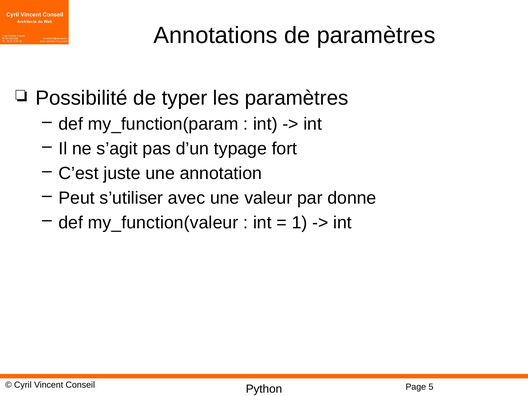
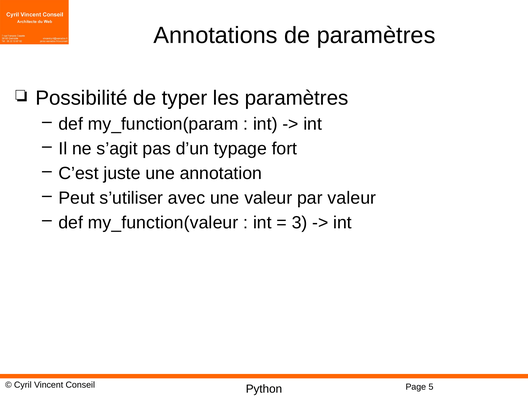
par donne: donne -> valeur (352, 198)
1: 1 -> 3 (300, 223)
